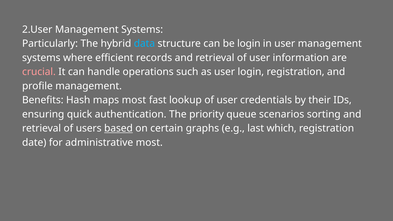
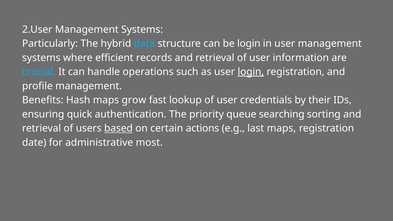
crucial colour: pink -> light blue (39, 72)
login underline: none -> present (251, 72)
maps most: most -> grow (134, 100)
scenarios: scenarios -> searching (282, 114)
graphs: graphs -> actions (202, 128)
last which: which -> maps (281, 128)
